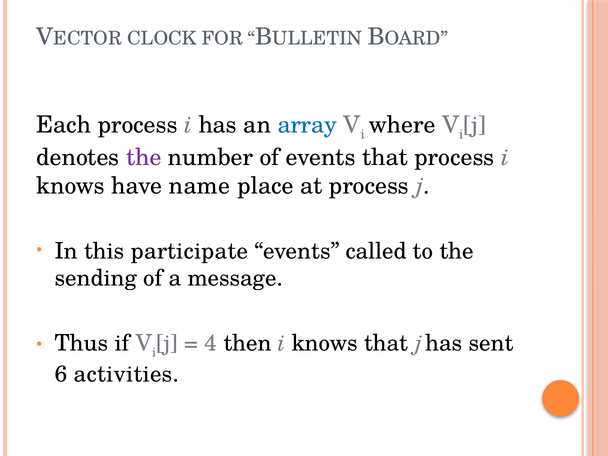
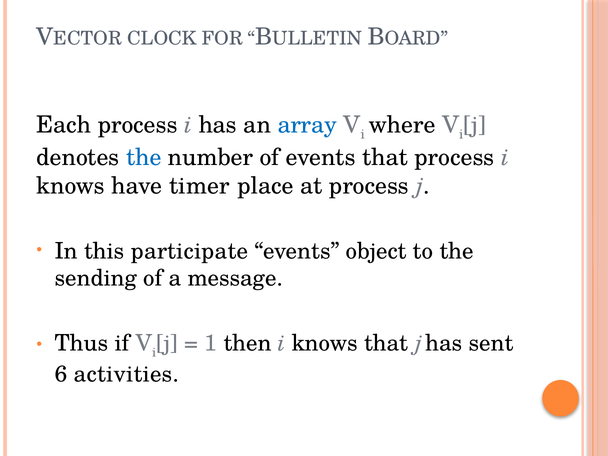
the colour: purple -> blue (144, 157)
name: name -> timer (199, 186)
called: called -> object (376, 251)
4: 4 -> 1 (211, 343)
